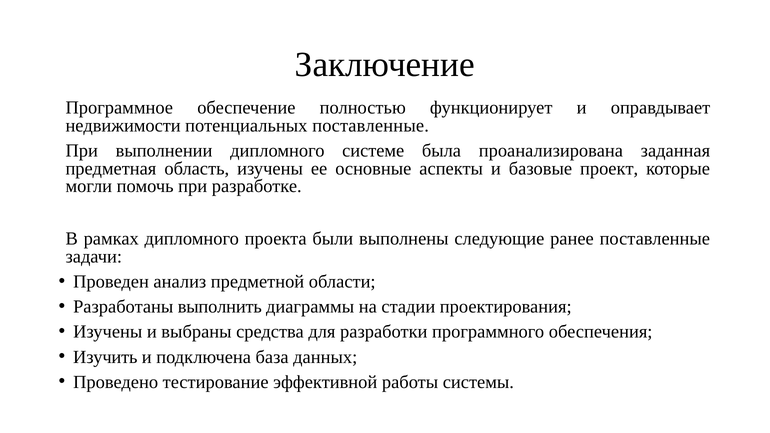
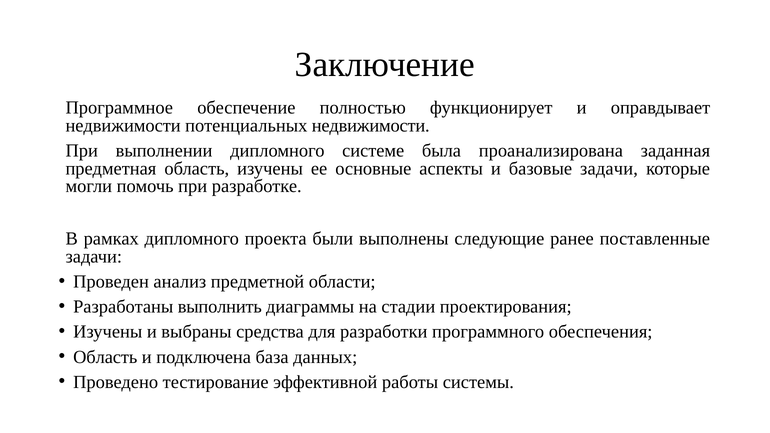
потенциальных поставленные: поставленные -> недвижимости (371, 126)
базовые проект: проект -> задачи (609, 169)
Изучить: Изучить -> Область (105, 357)
